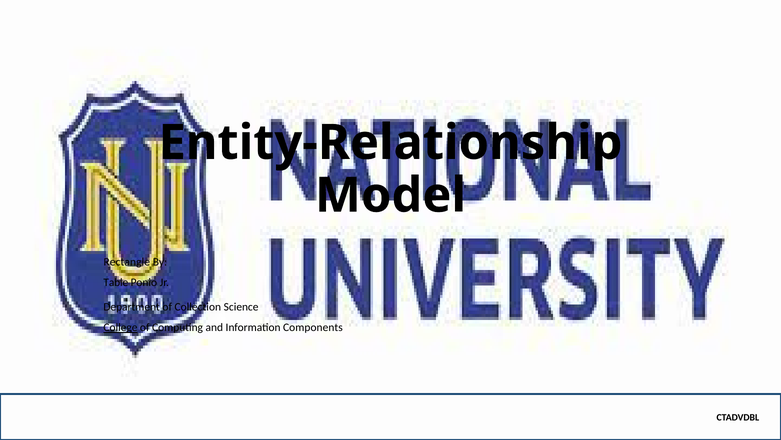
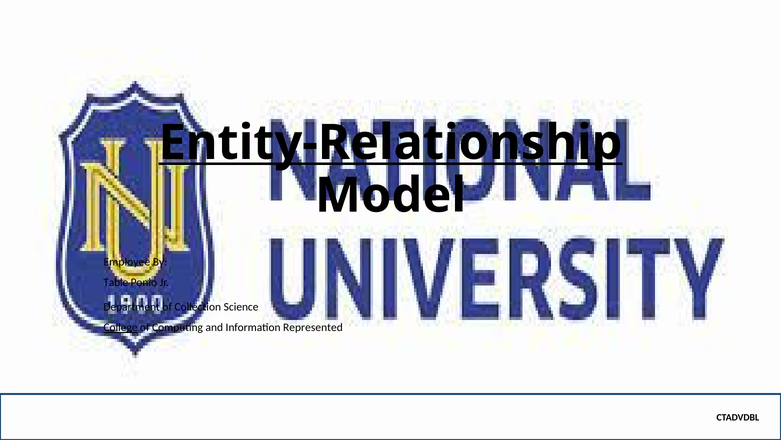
Entity-Relationship underline: none -> present (390, 143)
Rectangle: Rectangle -> Employee (127, 262)
Components: Components -> Represented (313, 327)
